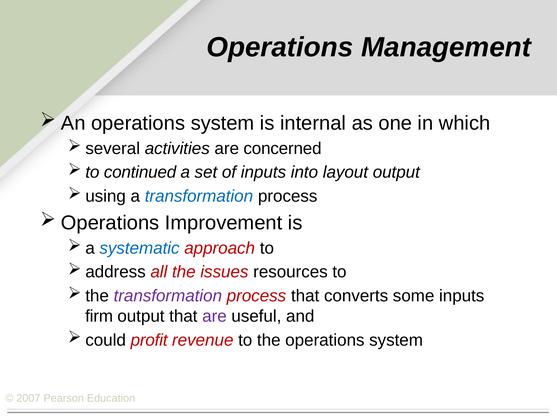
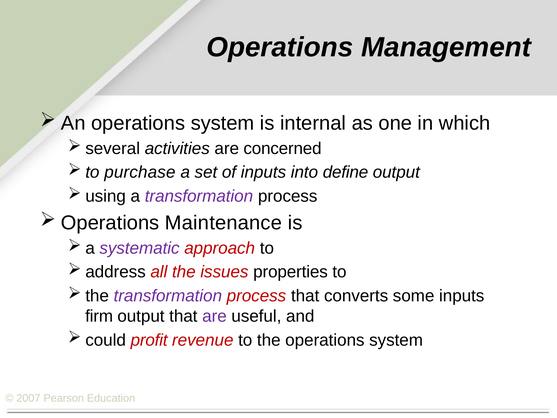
continued: continued -> purchase (140, 172)
layout: layout -> define (345, 172)
transformation colour: blue -> purple (199, 196)
Improvement: Improvement -> Maintenance (224, 223)
systematic colour: blue -> purple (140, 248)
resources: resources -> properties (291, 272)
